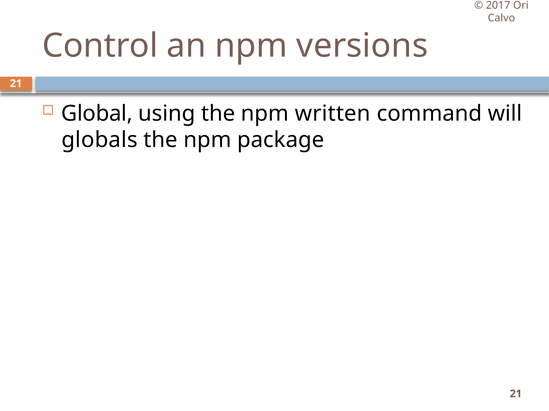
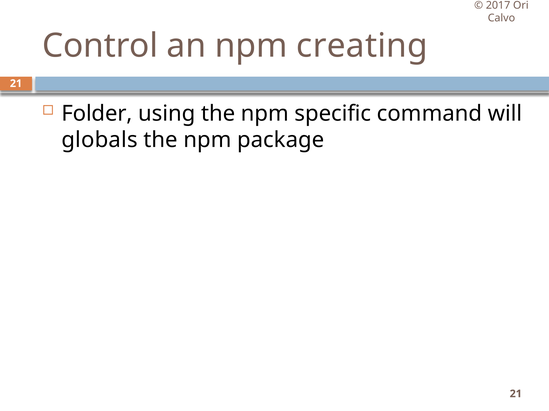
versions: versions -> creating (362, 46)
Global: Global -> Folder (97, 114)
written: written -> specific (333, 114)
